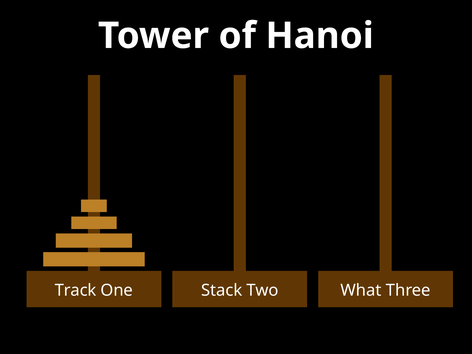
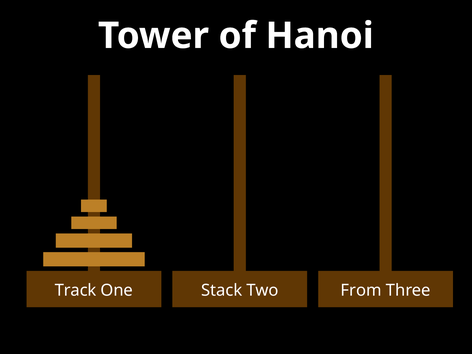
What: What -> From (361, 290)
